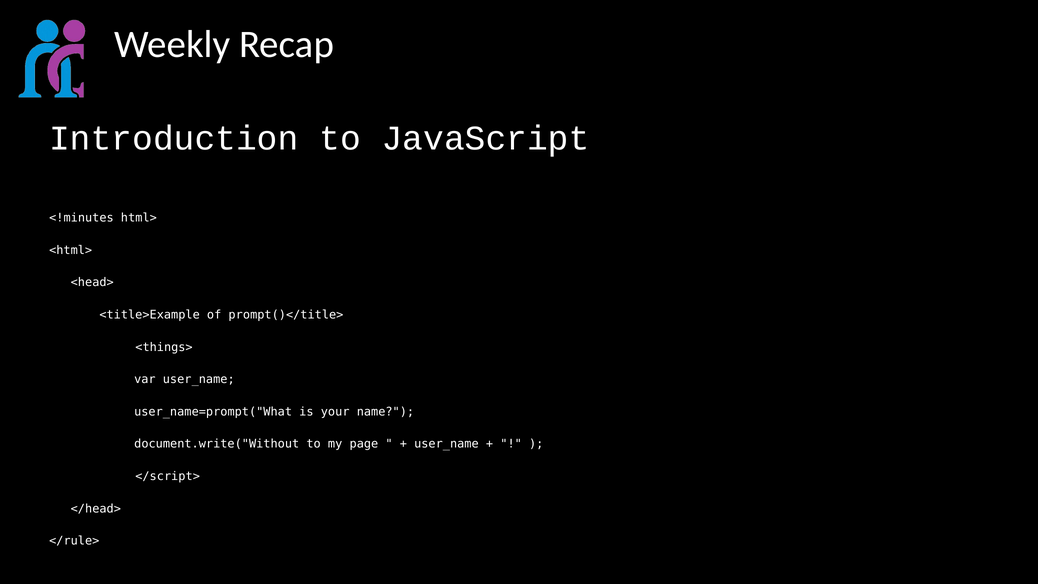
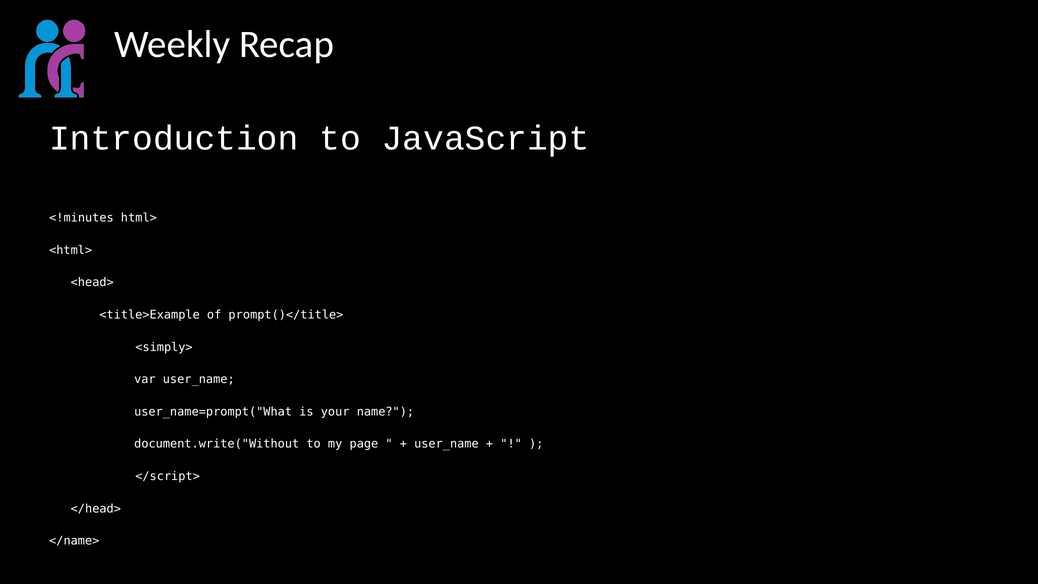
<things>: <things> -> <simply> (164, 347)
</rule>: </rule> -> </name> (74, 541)
